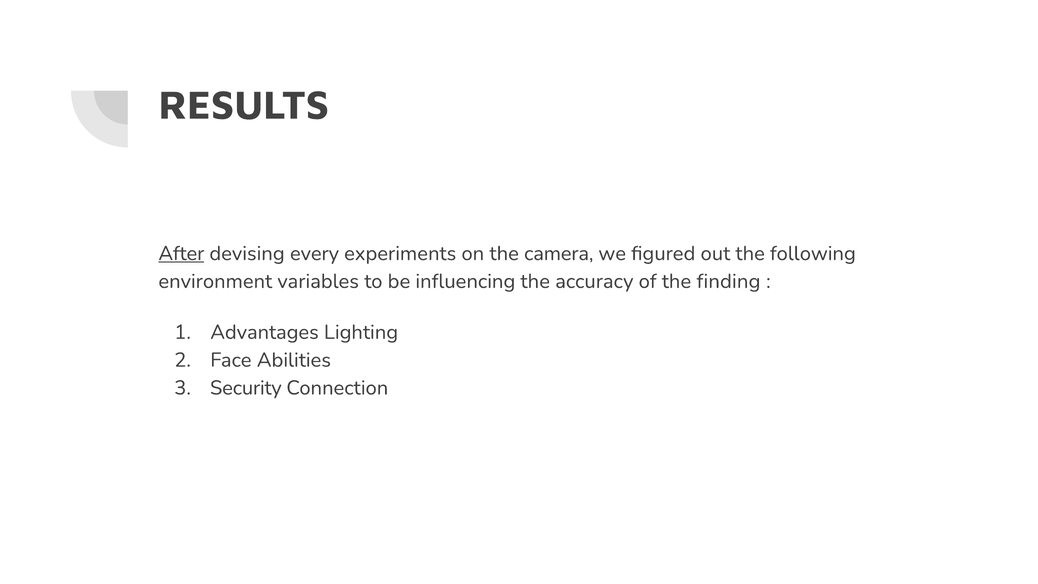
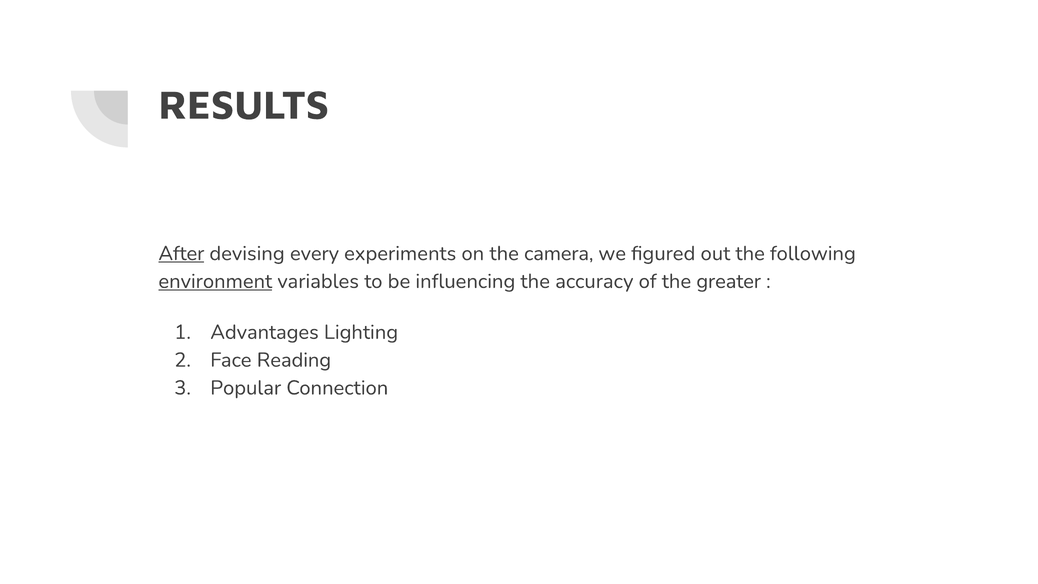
environment underline: none -> present (215, 281)
finding: finding -> greater (729, 281)
Abilities: Abilities -> Reading (294, 360)
Security: Security -> Popular (246, 388)
